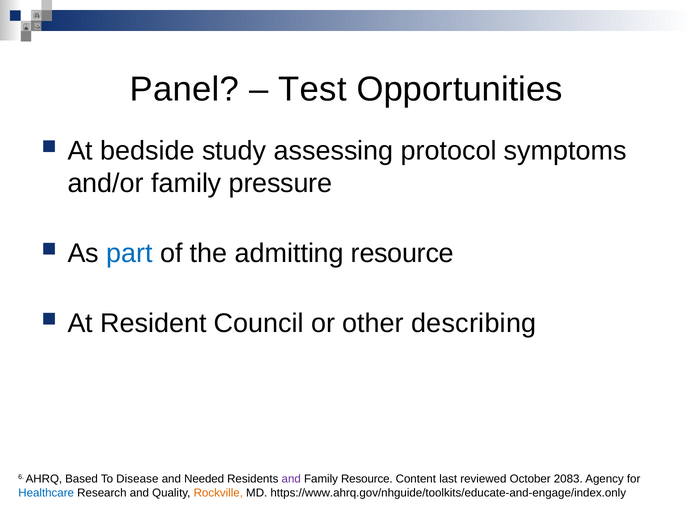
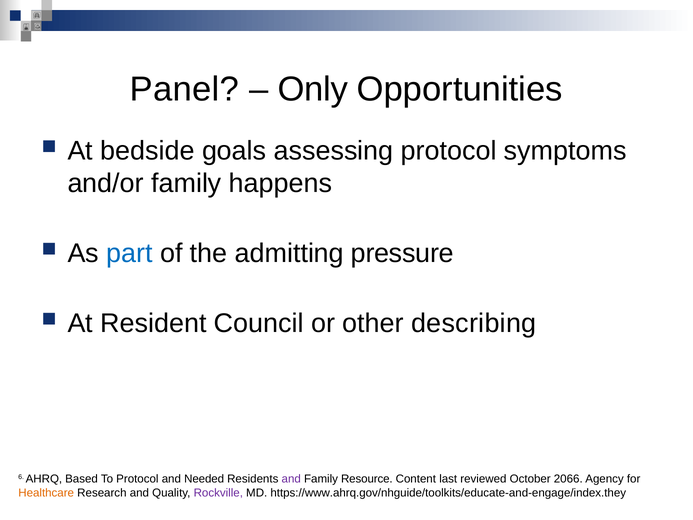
Test: Test -> Only (313, 89)
study: study -> goals (234, 151)
pressure: pressure -> happens (280, 183)
admitting resource: resource -> pressure (402, 253)
To Disease: Disease -> Protocol (137, 479)
2083: 2083 -> 2066 (568, 479)
Healthcare colour: blue -> orange (46, 493)
Rockville colour: orange -> purple (218, 493)
https://www.ahrq.gov/nhguide/toolkits/educate-and-engage/index.only: https://www.ahrq.gov/nhguide/toolkits/educate-and-engage/index.only -> https://www.ahrq.gov/nhguide/toolkits/educate-and-engage/index.they (448, 493)
